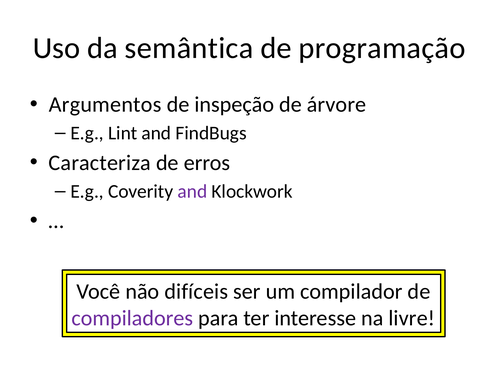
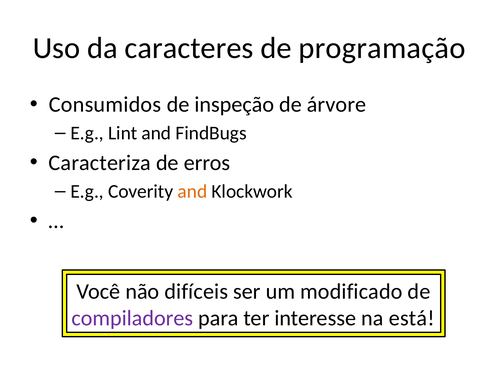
semântica: semântica -> caracteres (189, 48)
Argumentos: Argumentos -> Consumidos (105, 105)
and colour: purple -> orange (192, 192)
compilador: compilador -> modificado (351, 292)
livre: livre -> está (412, 318)
